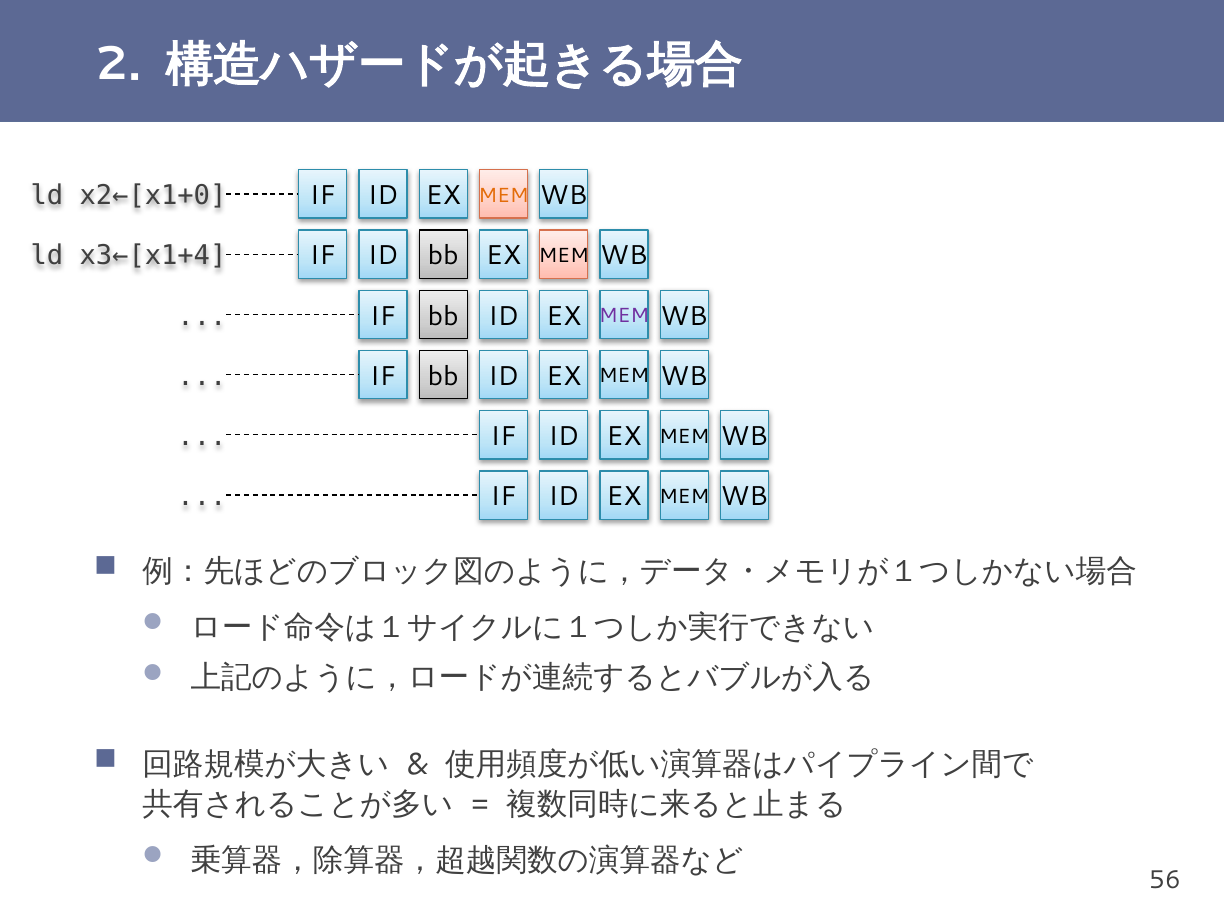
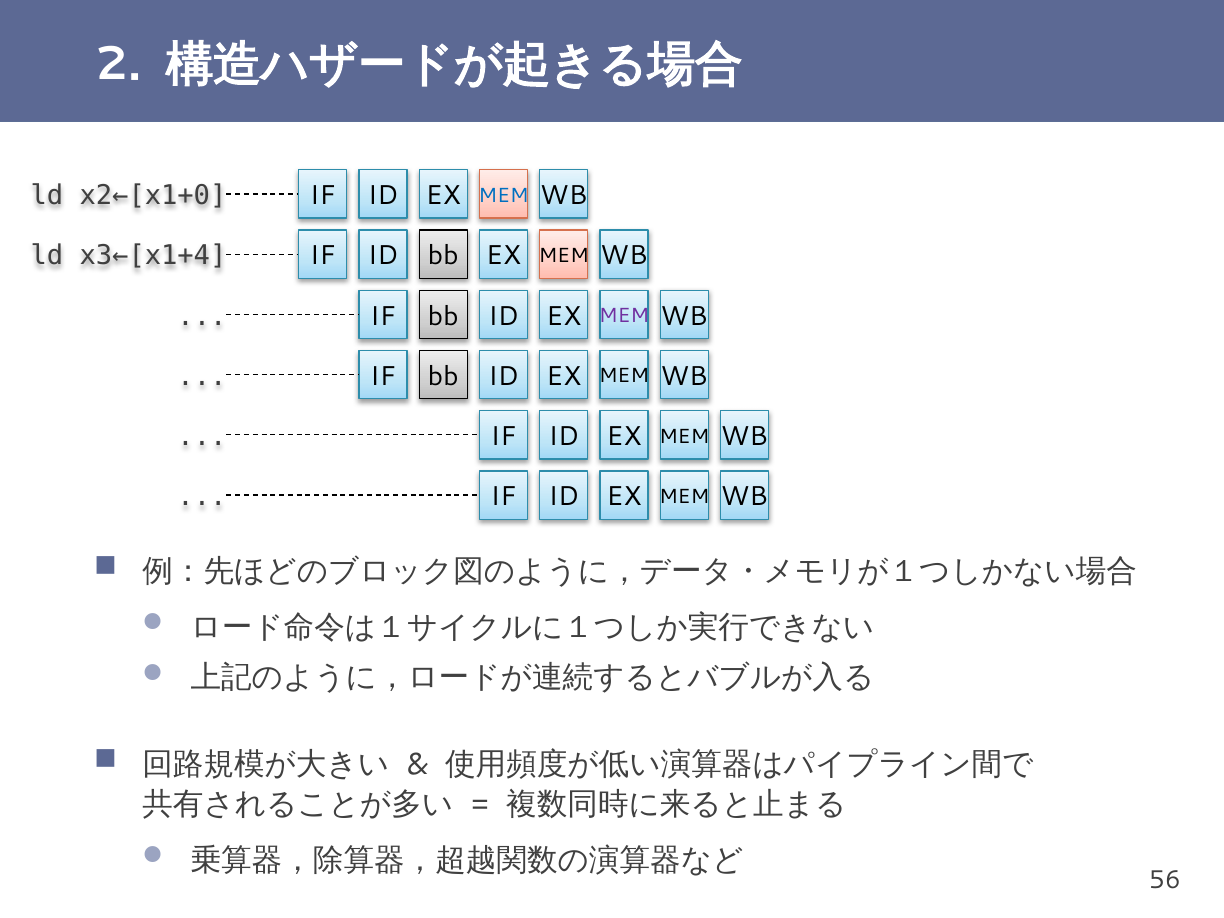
MEM colour: orange -> blue (503, 195)
